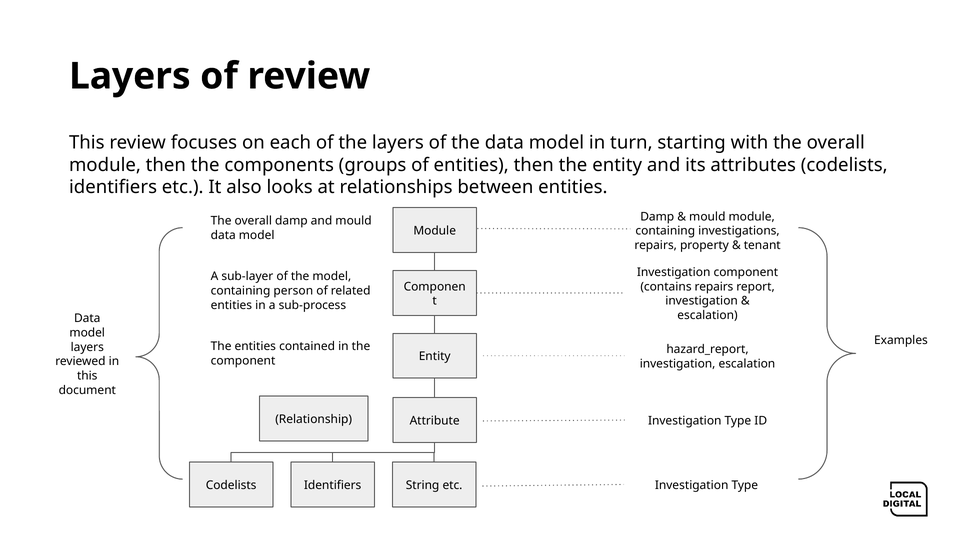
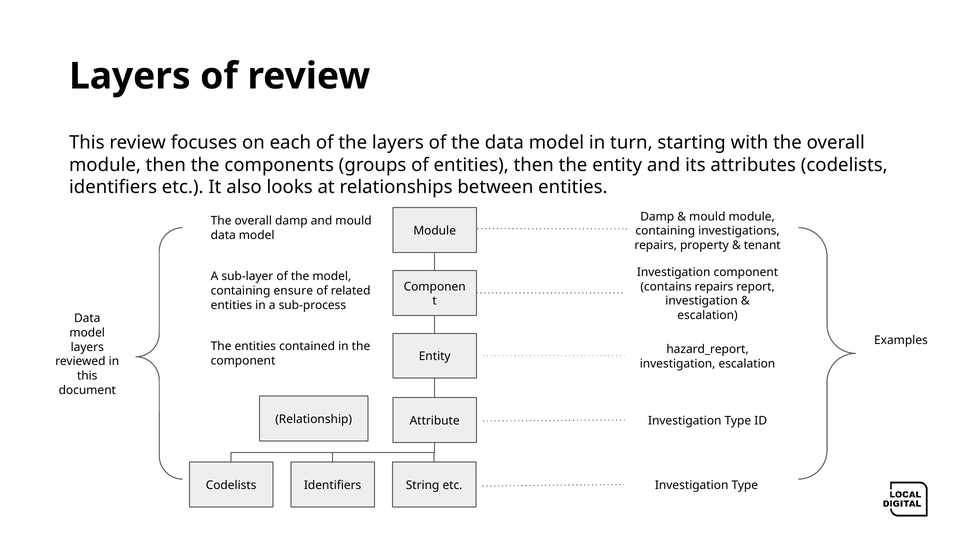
person: person -> ensure (293, 291)
